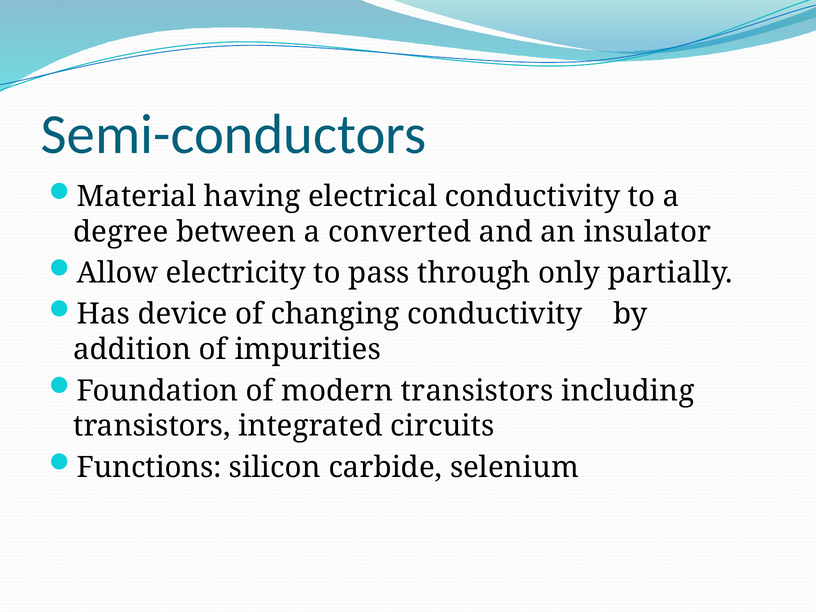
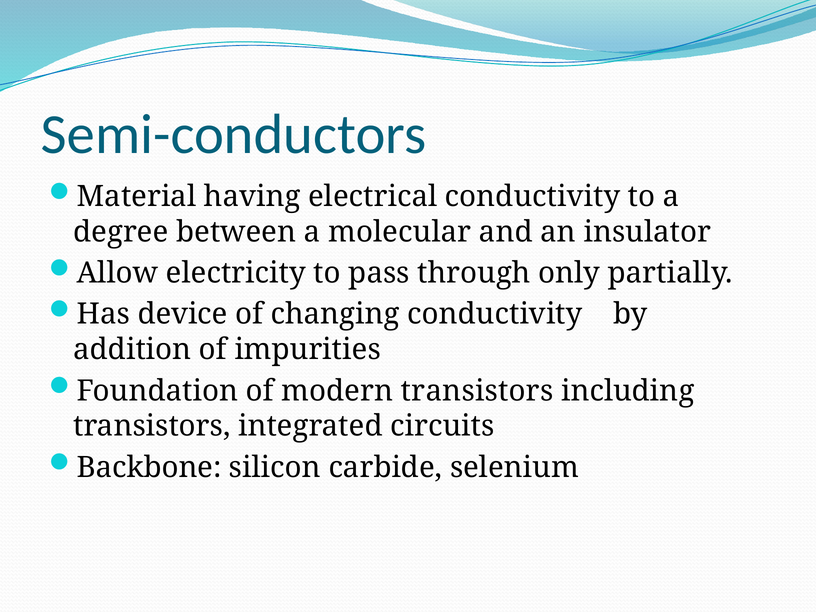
converted: converted -> molecular (400, 232)
Functions: Functions -> Backbone (149, 467)
